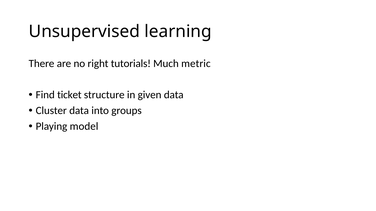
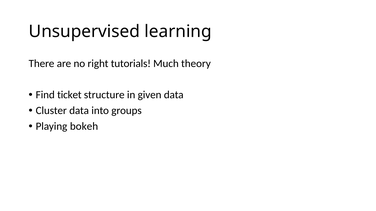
metric: metric -> theory (196, 64)
model: model -> bokeh (84, 127)
